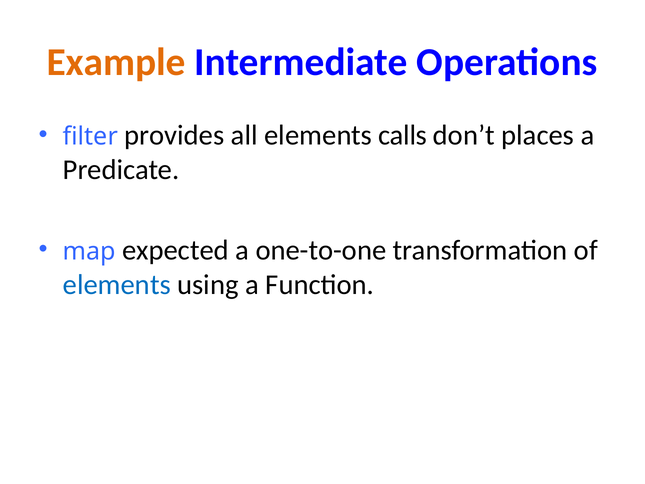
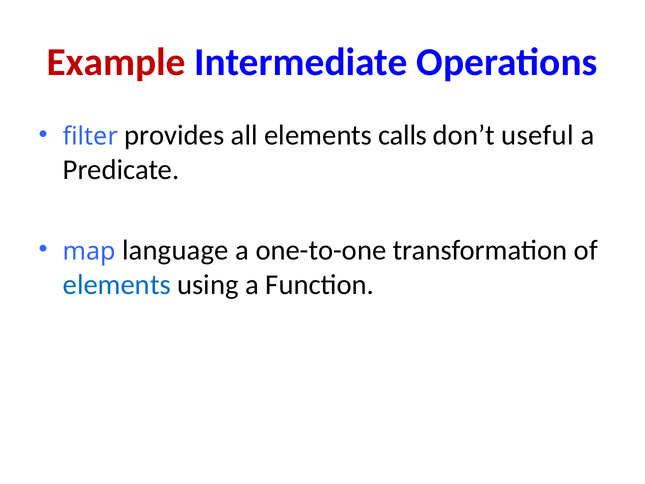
Example colour: orange -> red (116, 62)
places: places -> useful (538, 135)
expected: expected -> language (175, 250)
